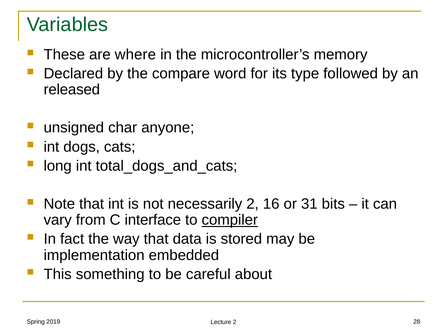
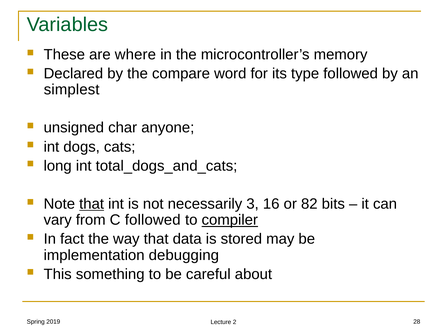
released: released -> simplest (72, 90)
that underline: none -> present (92, 204)
necessarily 2: 2 -> 3 (253, 204)
31: 31 -> 82 (309, 204)
C interface: interface -> followed (153, 220)
embedded: embedded -> debugging (184, 255)
